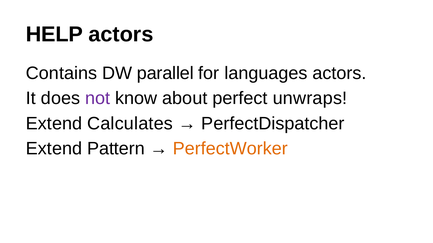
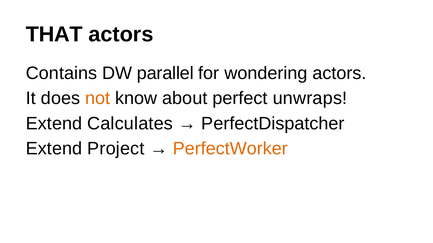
HELP: HELP -> THAT (54, 35)
languages: languages -> wondering (266, 73)
not colour: purple -> orange (98, 99)
Pattern: Pattern -> Project (116, 149)
